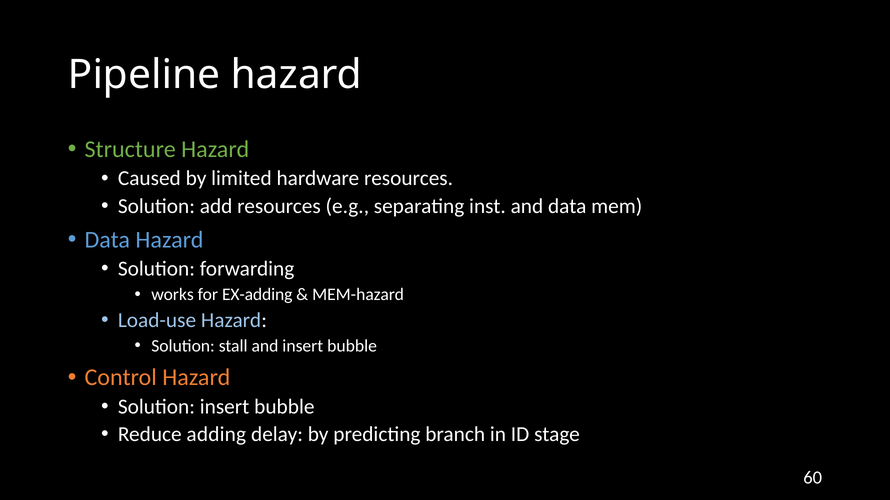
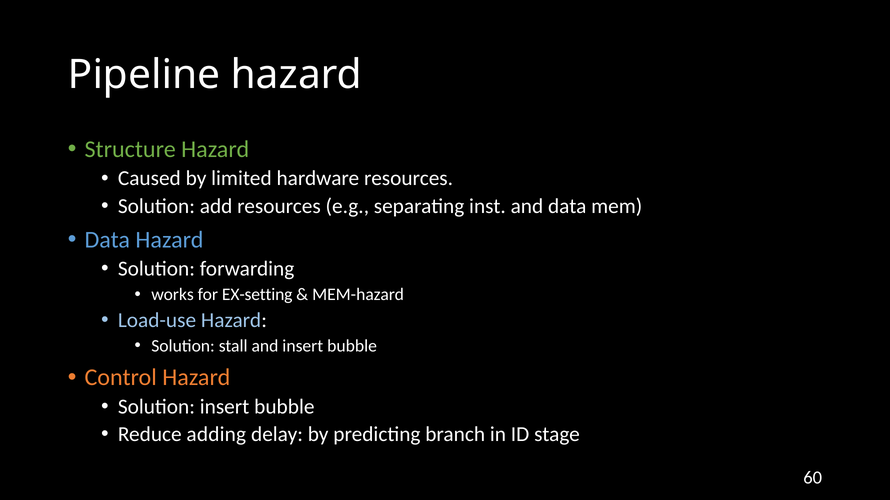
EX-adding: EX-adding -> EX-setting (257, 295)
